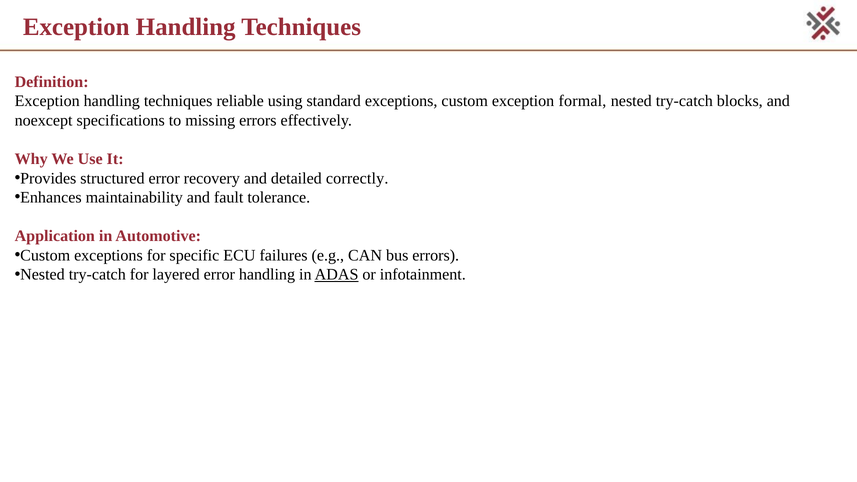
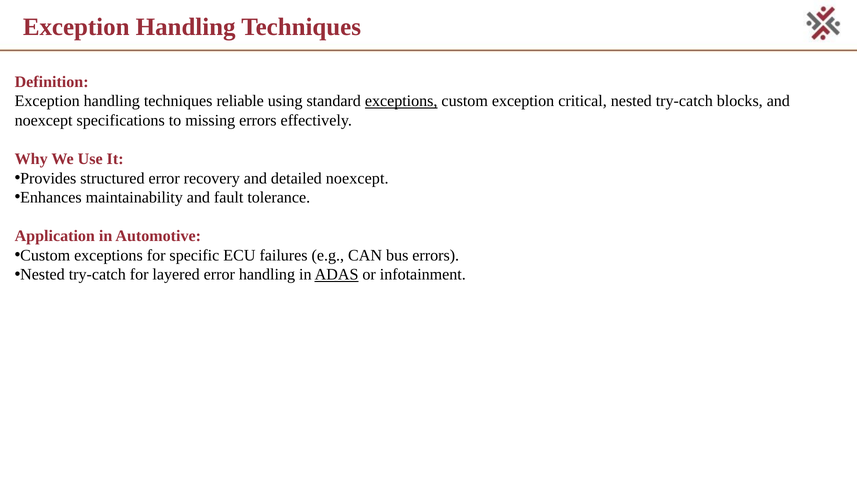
exceptions underline: none -> present (401, 101)
formal: formal -> critical (583, 101)
detailed correctly: correctly -> noexcept (357, 178)
